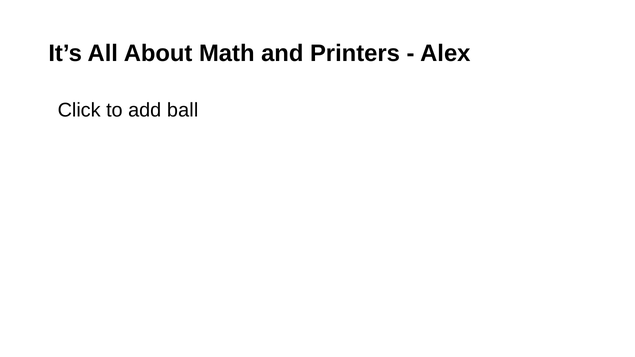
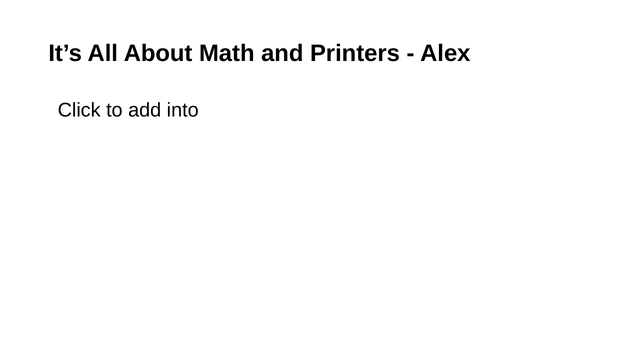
ball: ball -> into (183, 110)
